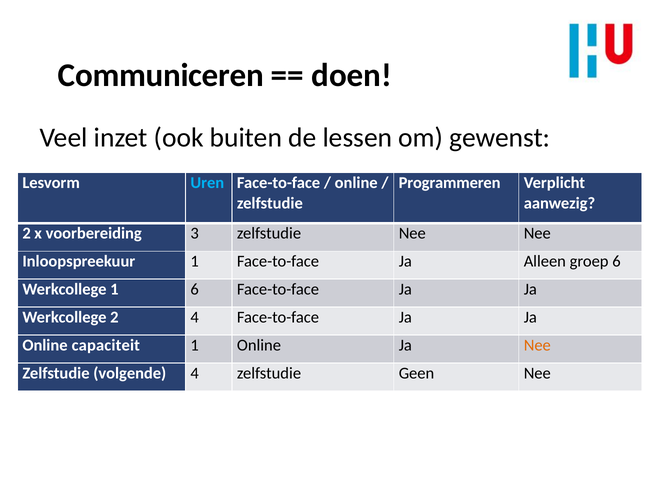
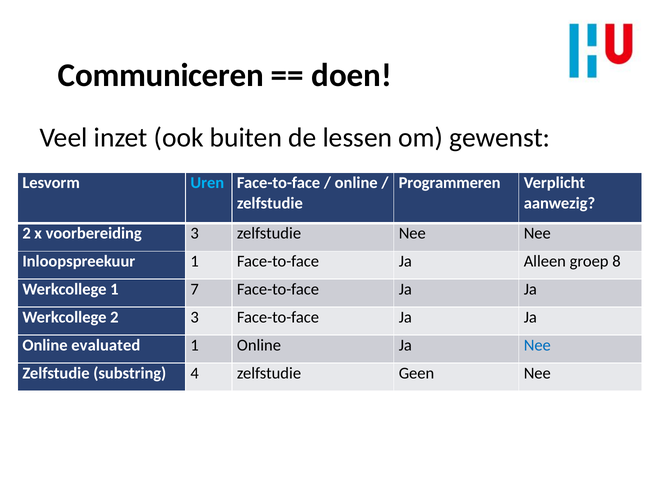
groep 6: 6 -> 8 (616, 261)
1 6: 6 -> 7 (195, 289)
2 4: 4 -> 3 (195, 317)
capaciteit: capaciteit -> evaluated (106, 345)
Nee colour: orange -> blue (537, 345)
volgende: volgende -> substring (130, 373)
